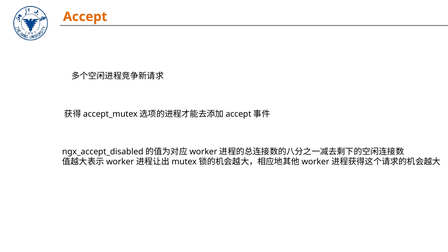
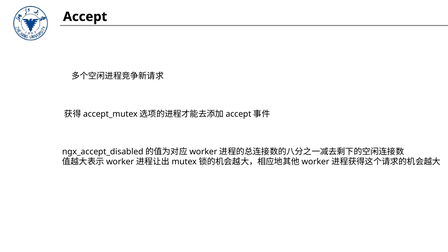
Accept colour: orange -> black (85, 17)
